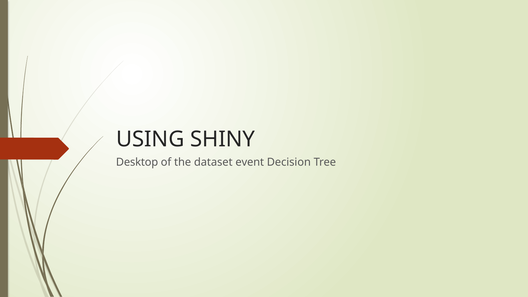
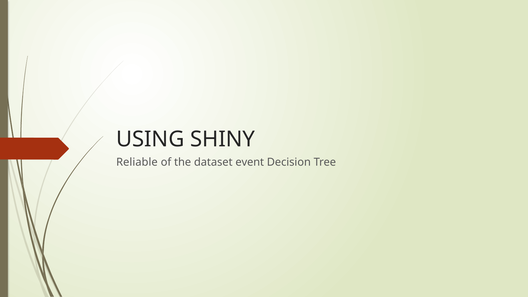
Desktop: Desktop -> Reliable (137, 162)
